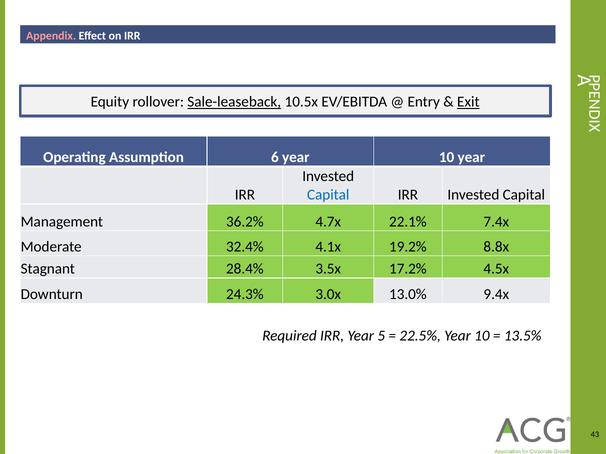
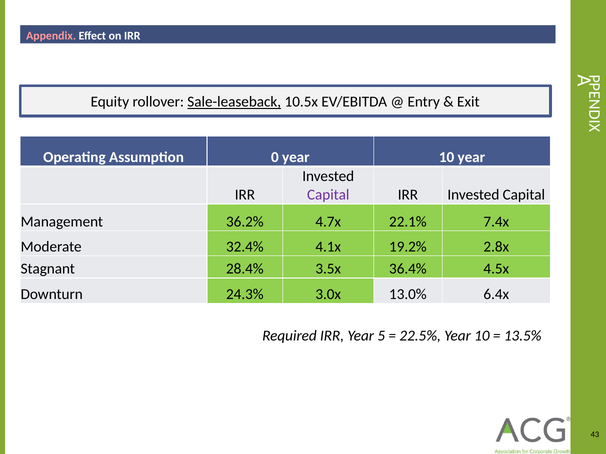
Exit underline: present -> none (468, 102)
Assumption 6: 6 -> 0 (275, 158)
Capital colour: blue -> purple (328, 195)
8.8x: 8.8x -> 2.8x (496, 247)
17.2%: 17.2% -> 36.4% (408, 269)
9.4x: 9.4x -> 6.4x (496, 295)
